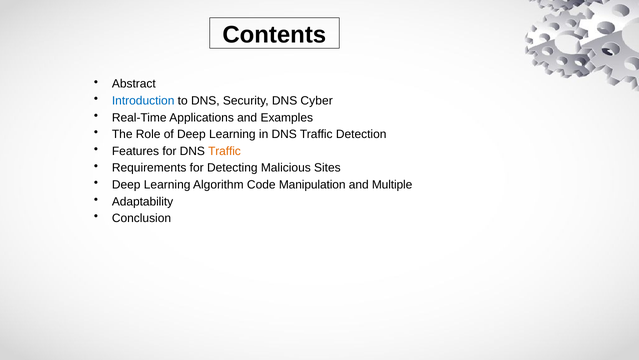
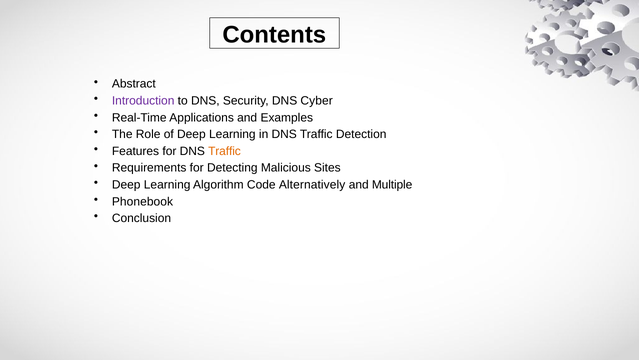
Introduction colour: blue -> purple (143, 101)
Manipulation: Manipulation -> Alternatively (312, 185)
Adaptability: Adaptability -> Phonebook (142, 201)
